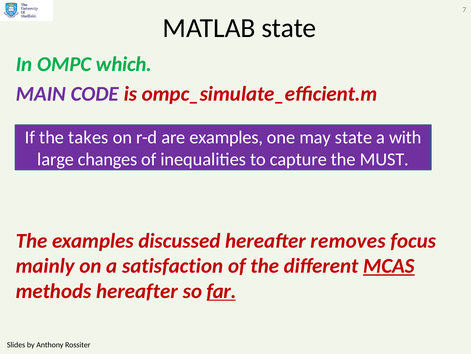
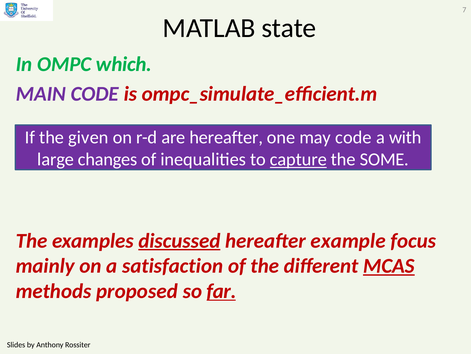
takes: takes -> given (88, 137)
are examples: examples -> hereafter (226, 137)
may state: state -> code (353, 137)
capture underline: none -> present (298, 159)
MUST: MUST -> SOME (384, 159)
discussed underline: none -> present (179, 240)
removes: removes -> example (348, 240)
methods hereafter: hereafter -> proposed (137, 291)
